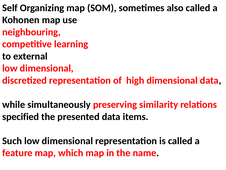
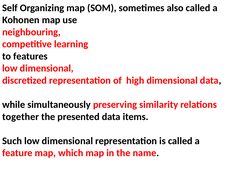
external: external -> features (30, 56)
specified: specified -> together (21, 116)
